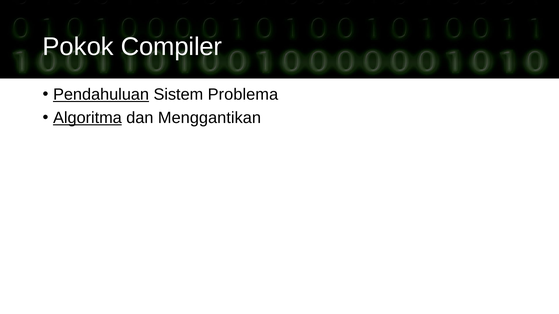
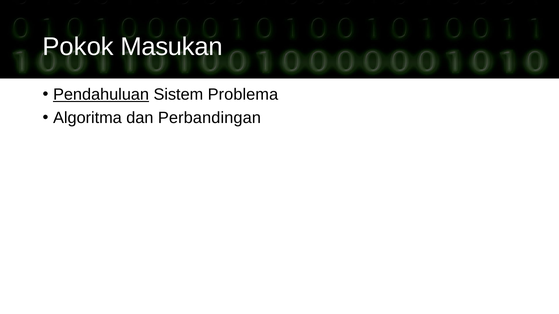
Compiler: Compiler -> Masukan (172, 47)
Algoritma underline: present -> none (87, 118)
Menggantikan: Menggantikan -> Perbandingan (209, 118)
